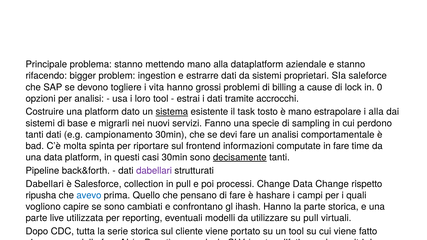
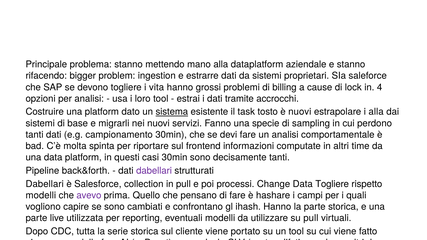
0: 0 -> 4 (380, 87)
è mano: mano -> nuovi (300, 112)
in fare: fare -> altri (341, 146)
decisamente underline: present -> none (240, 157)
Data Change: Change -> Togliere (332, 184)
ripusha: ripusha -> modelli (41, 195)
avevo colour: blue -> purple (89, 195)
